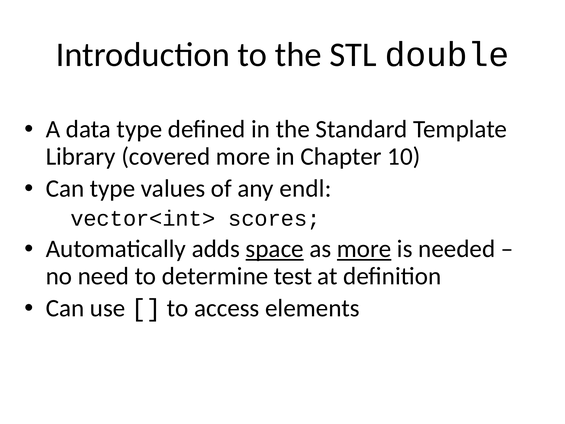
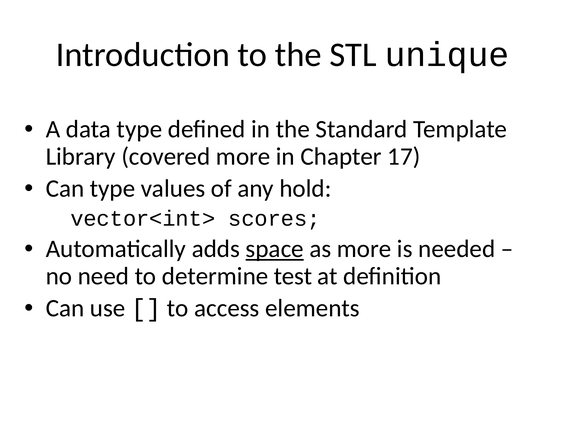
double: double -> unique (447, 55)
10: 10 -> 17 (404, 156)
endl: endl -> hold (305, 189)
more underline: present -> none (364, 249)
